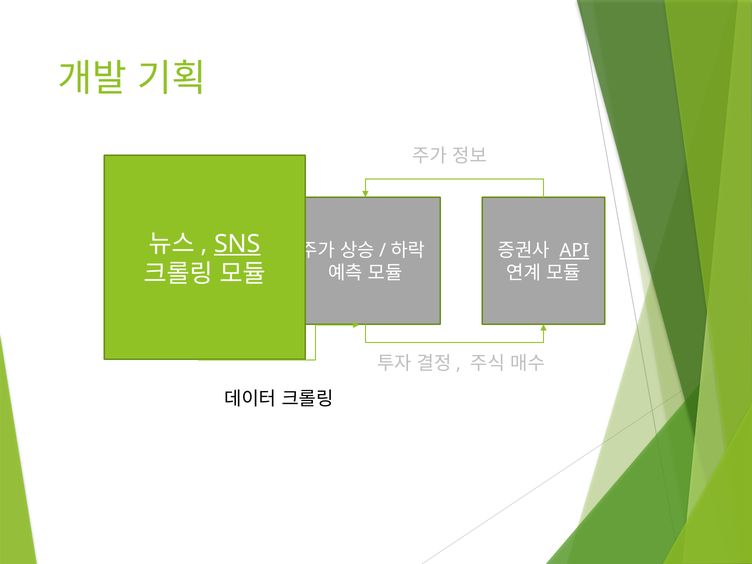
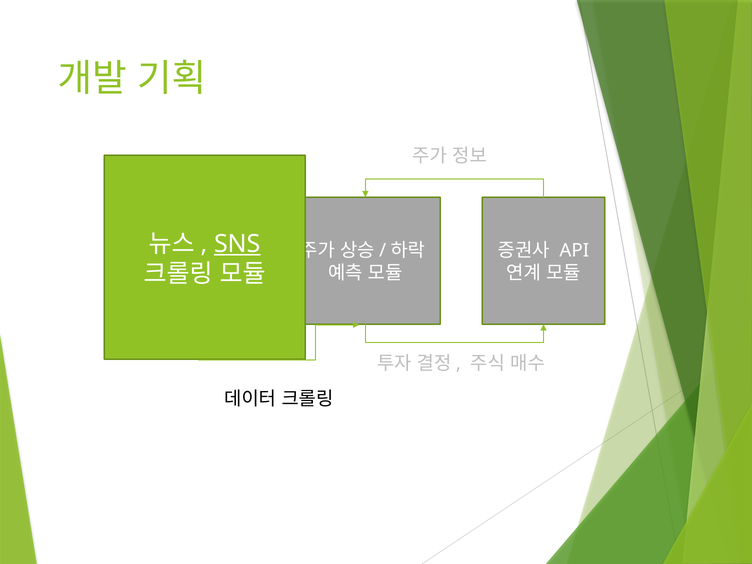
API underline: present -> none (574, 251)
